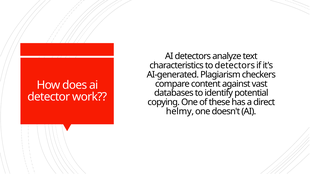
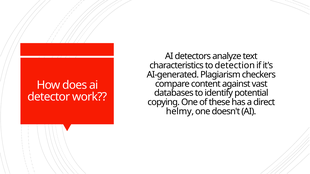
to detectors: detectors -> detection (235, 66)
